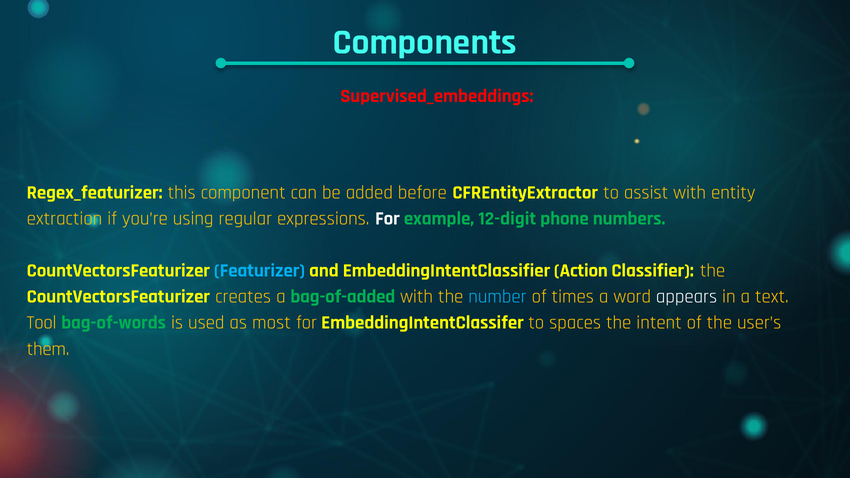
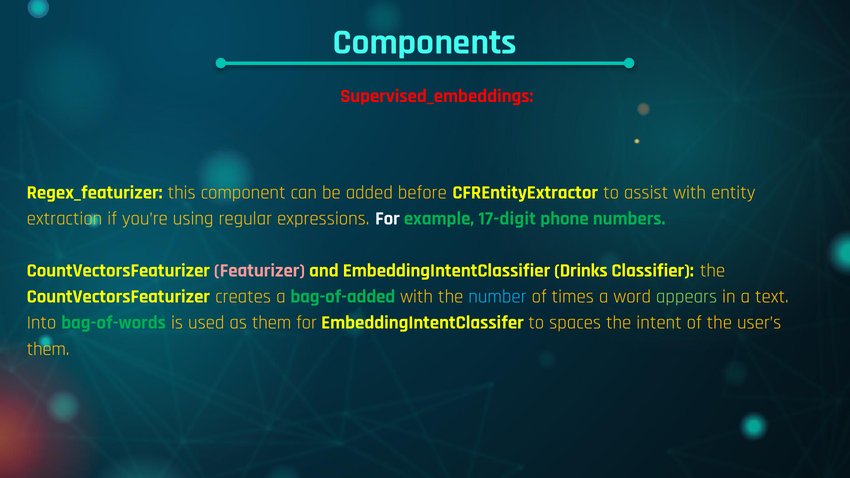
12-digit: 12-digit -> 17-digit (507, 219)
Featurizer colour: light blue -> pink (260, 271)
Action: Action -> Drinks (581, 271)
appears colour: white -> light green (687, 297)
Tool: Tool -> Into (41, 323)
as most: most -> them (272, 323)
